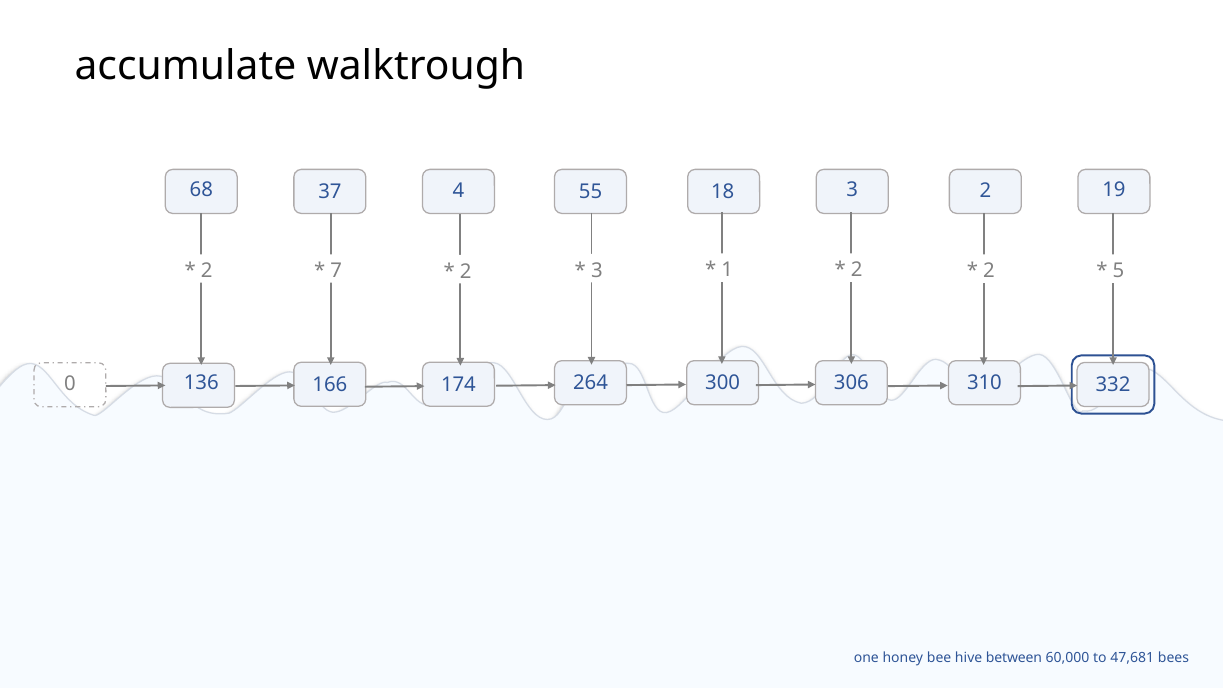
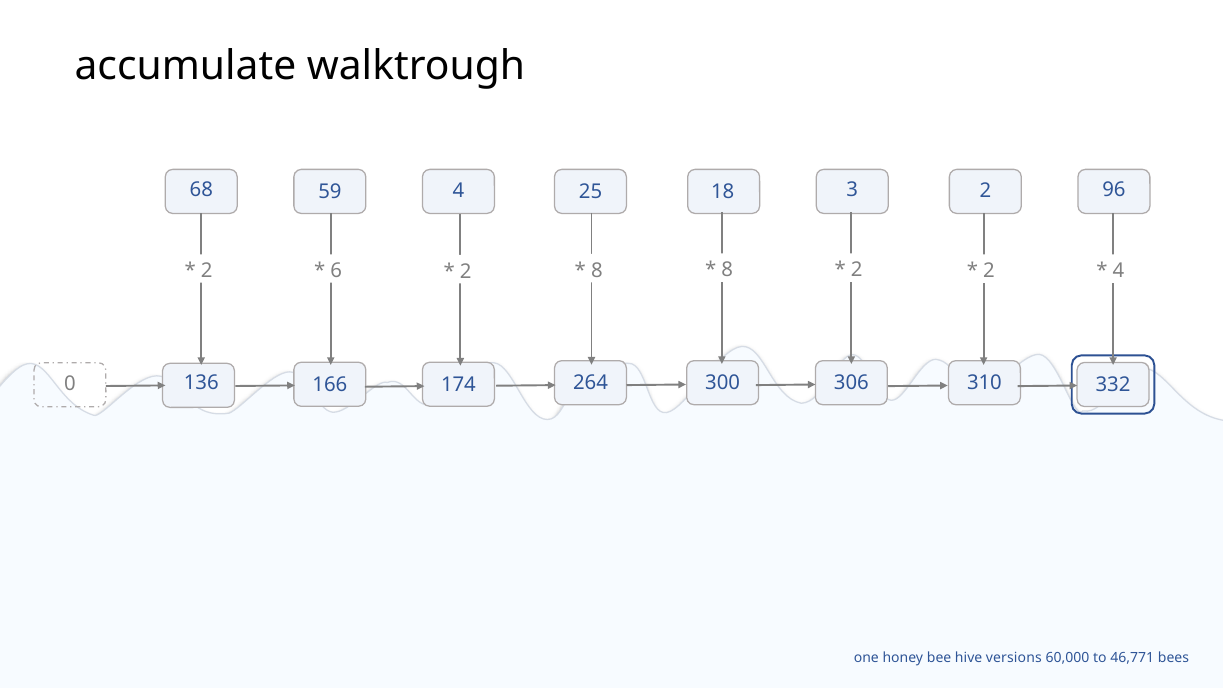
37: 37 -> 59 (330, 191)
55: 55 -> 25 (591, 191)
19: 19 -> 96 (1114, 190)
1: 1 -> 8 (727, 270)
3: 3 -> 8 (597, 270)
7: 7 -> 6 (336, 271)
5: 5 -> 4 (1119, 271)
between: between -> versions (1014, 658)
47,681: 47,681 -> 46,771 (1132, 658)
